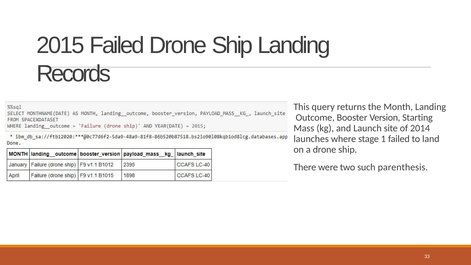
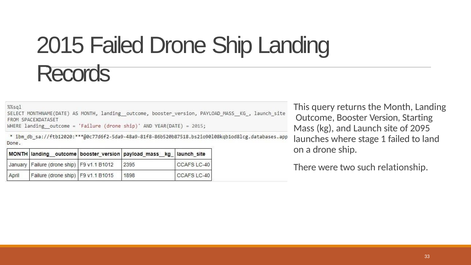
2014: 2014 -> 2095 (420, 128)
parenthesis: parenthesis -> relationship (403, 167)
